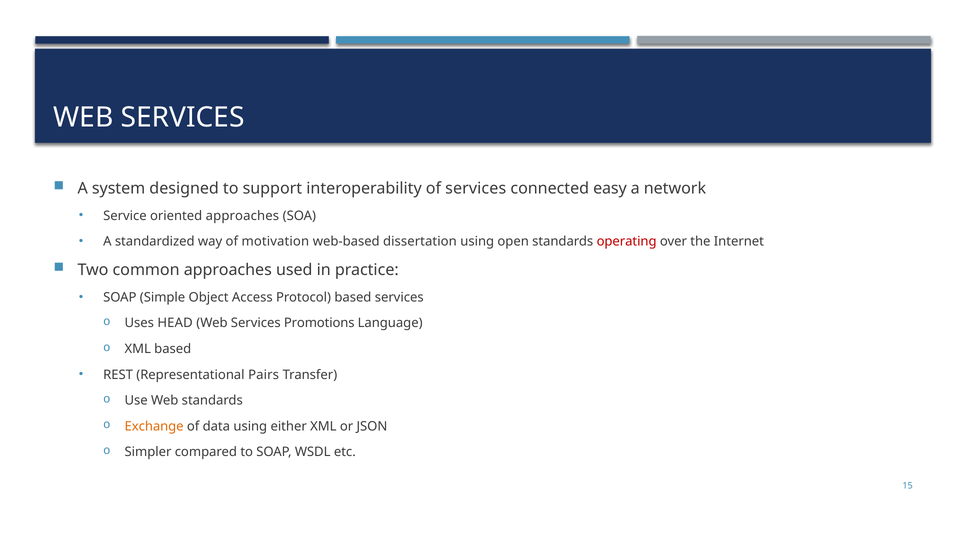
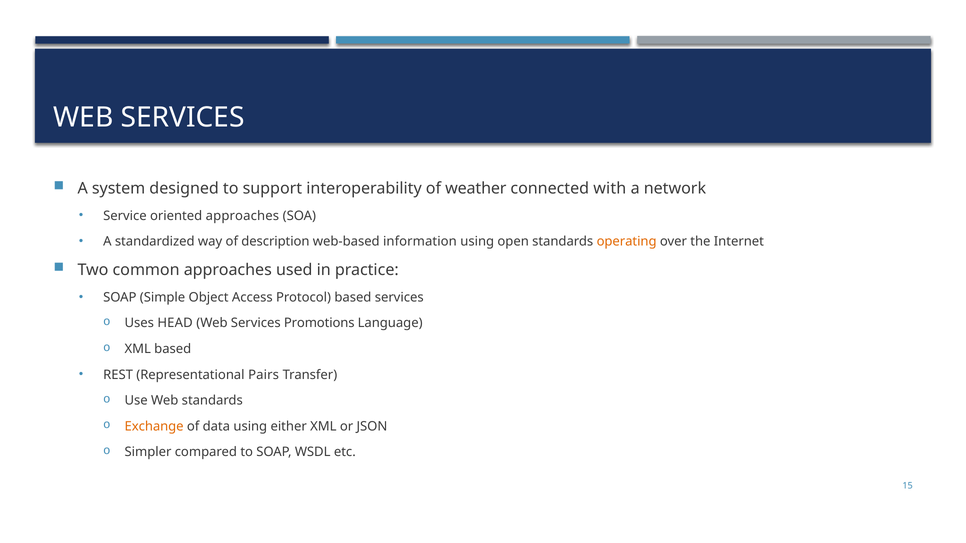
of services: services -> weather (476, 188)
easy: easy -> with (610, 188)
motivation: motivation -> description (275, 242)
dissertation: dissertation -> information (420, 242)
operating colour: red -> orange (627, 242)
